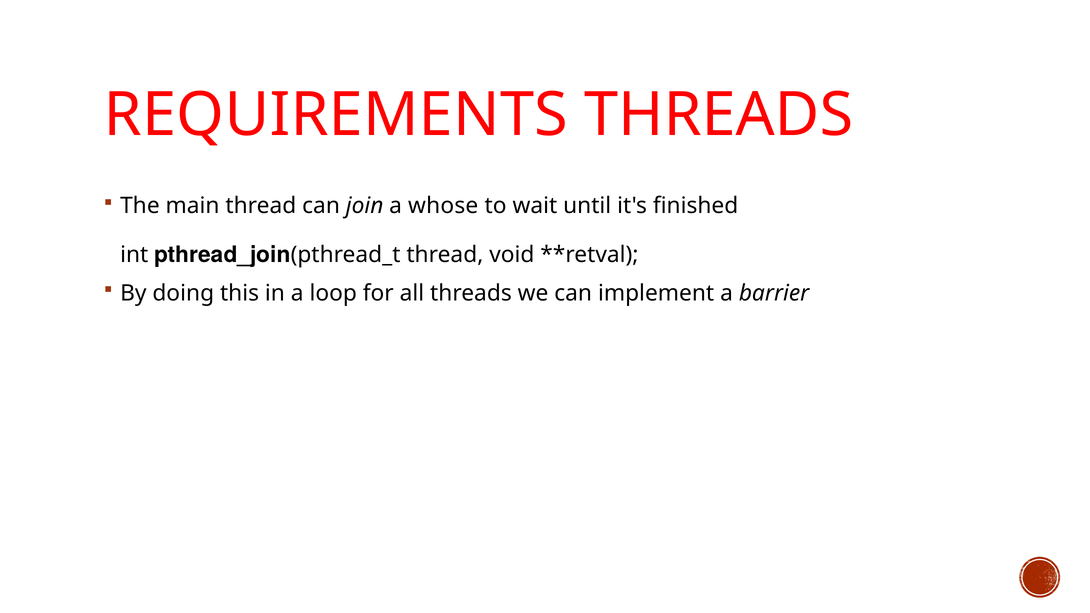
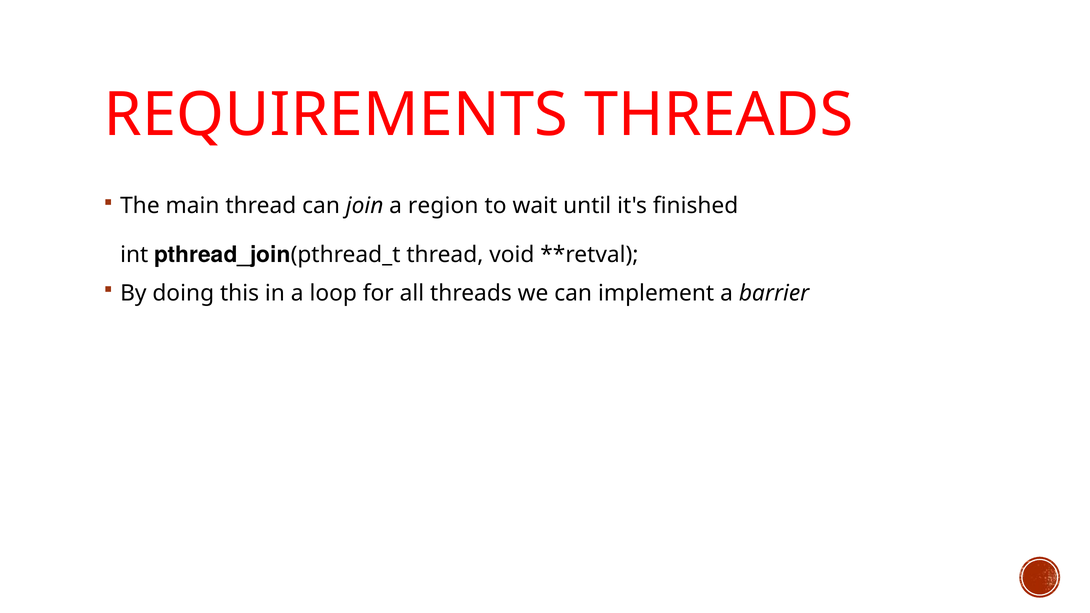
whose: whose -> region (443, 206)
